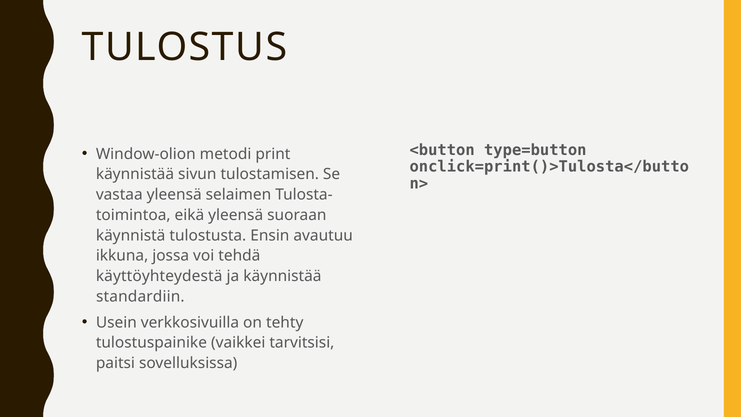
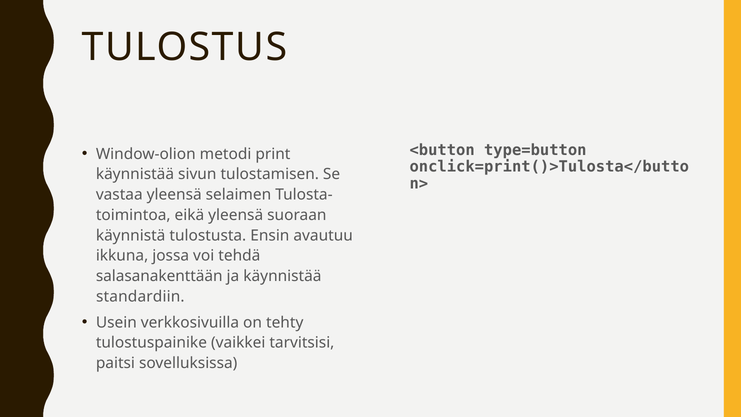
käyttöyhteydestä: käyttöyhteydestä -> salasanakenttään (159, 276)
